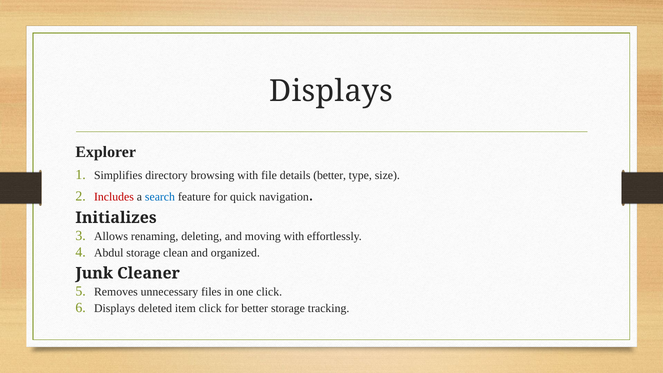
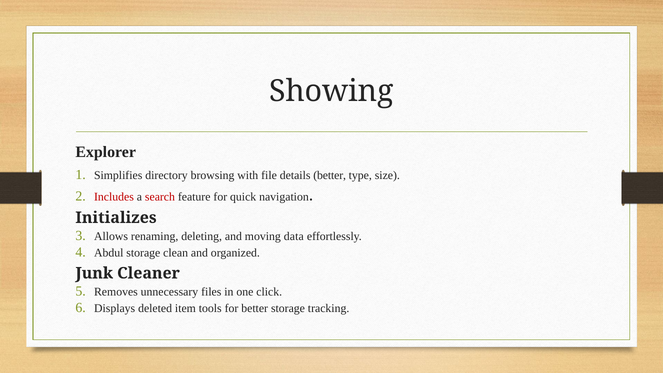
Displays: Displays -> Showing (331, 91)
search colour: blue -> red (160, 197)
moving with: with -> data (294, 236)
item click: click -> tools (210, 308)
